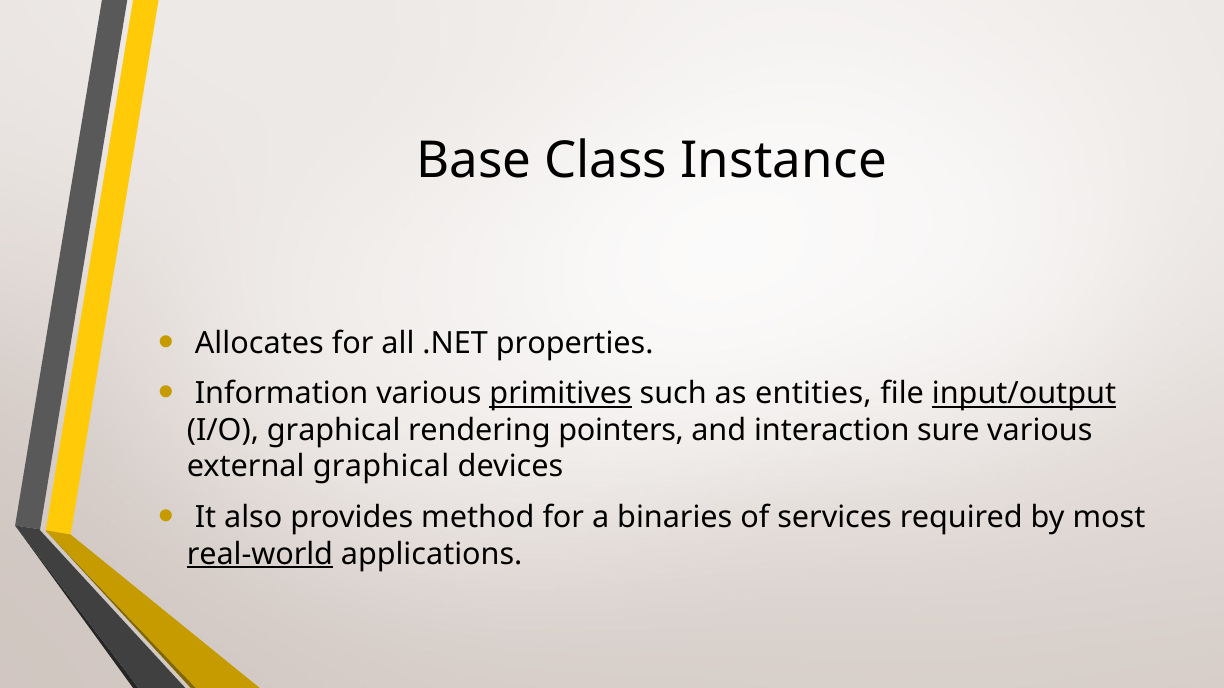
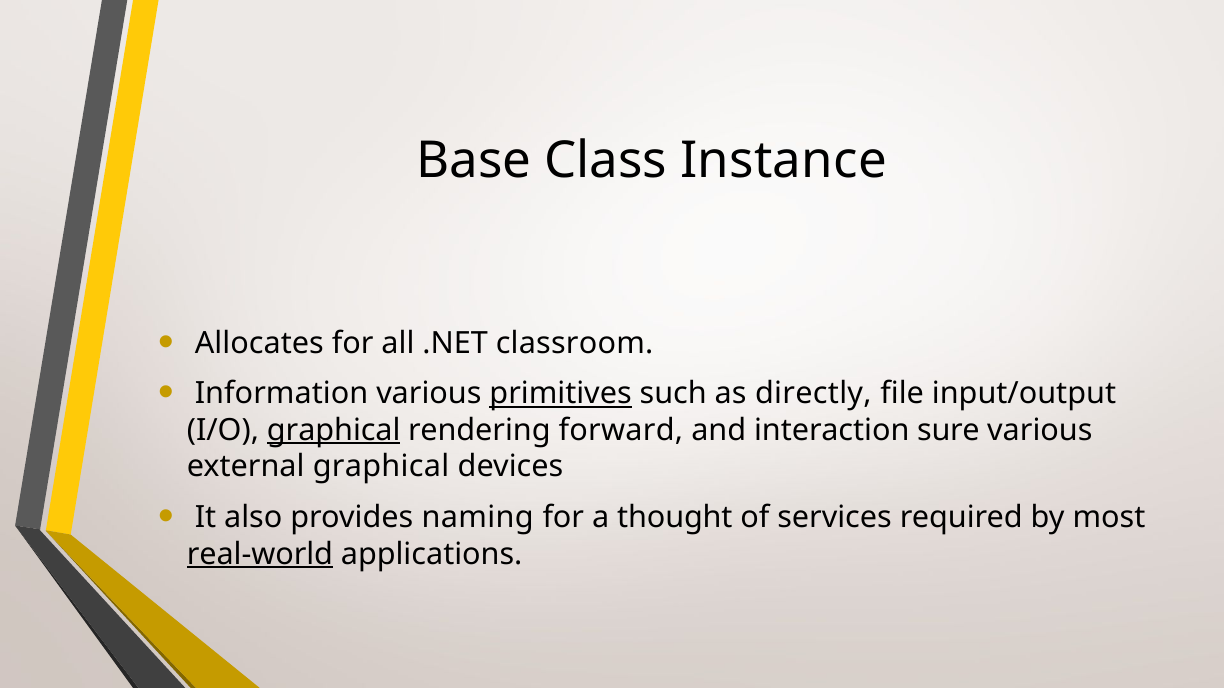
properties: properties -> classroom (575, 343)
entities: entities -> directly (813, 394)
input/output underline: present -> none (1024, 394)
graphical underline: none -> present (334, 430)
pointers: pointers -> forward (621, 430)
method: method -> naming (478, 518)
binaries: binaries -> thought (675, 518)
